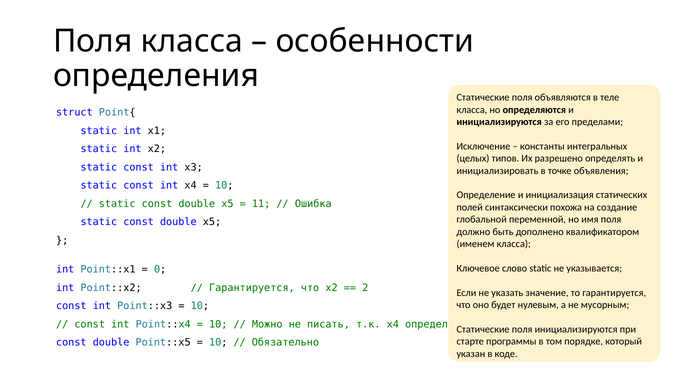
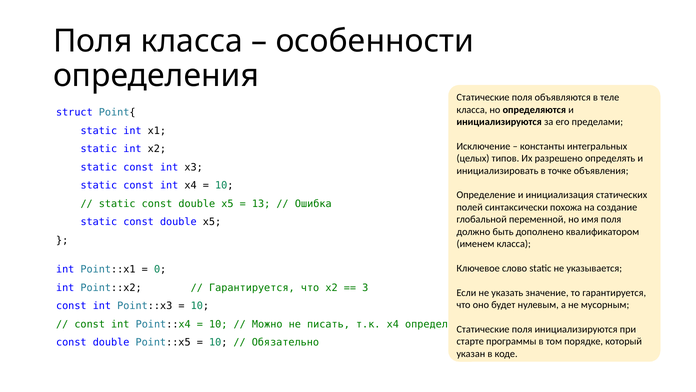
11: 11 -> 13 (261, 203)
2: 2 -> 3 (365, 287)
